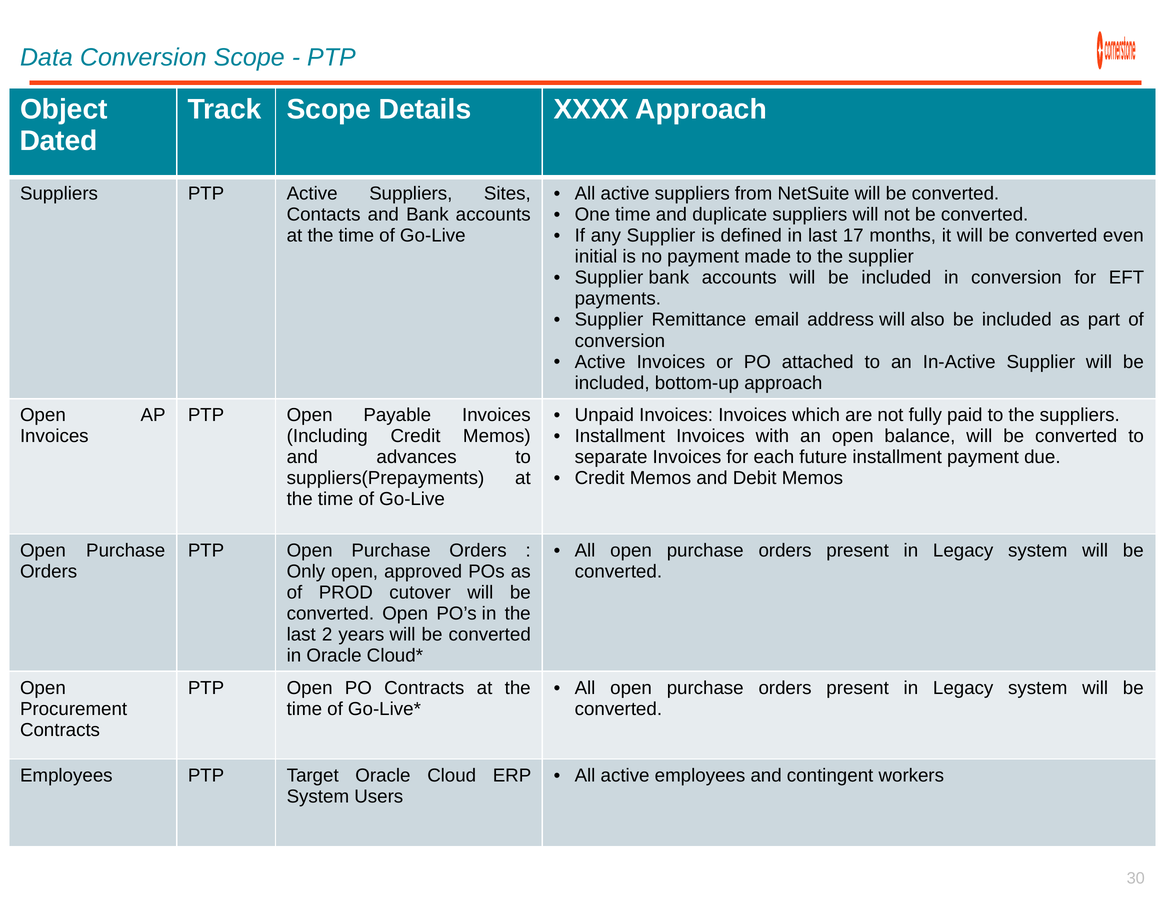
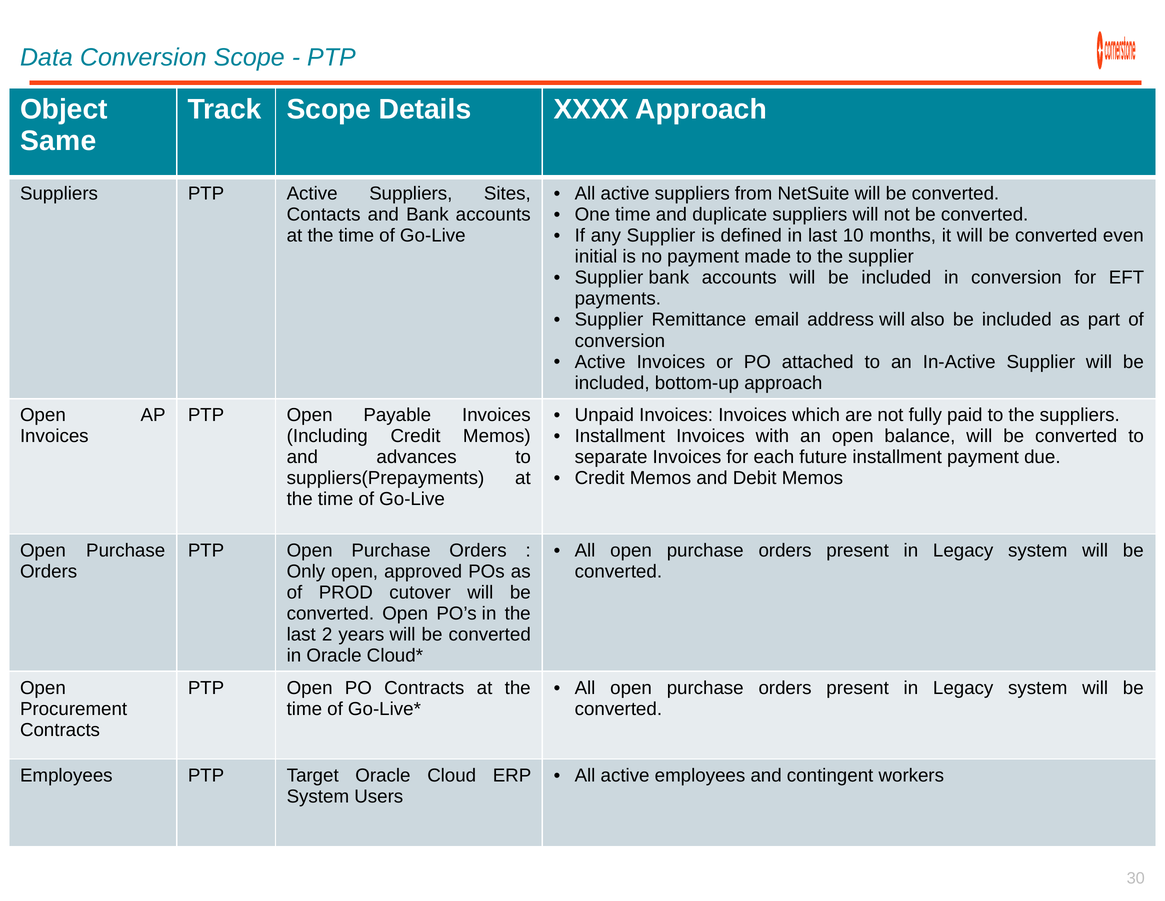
Dated: Dated -> Same (58, 141)
17: 17 -> 10 (853, 236)
